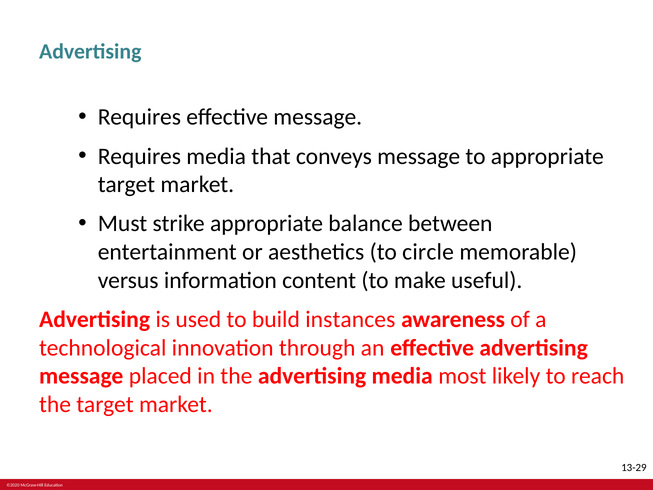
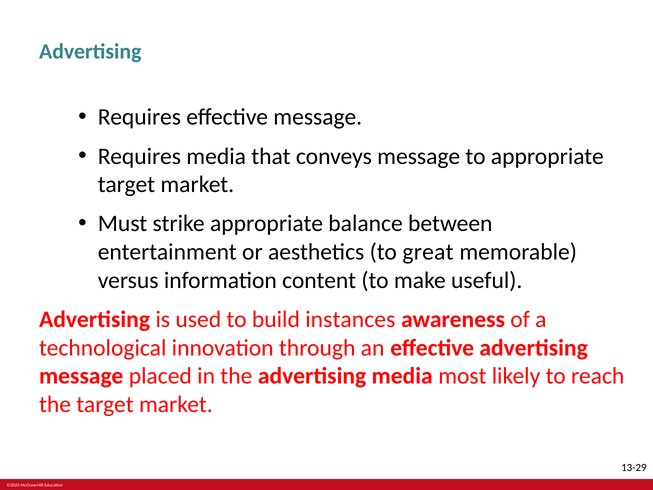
circle: circle -> great (428, 252)
